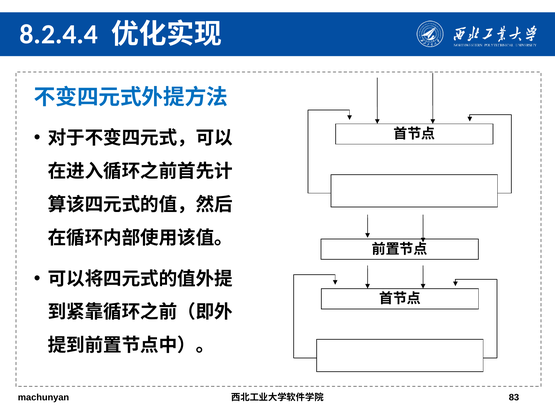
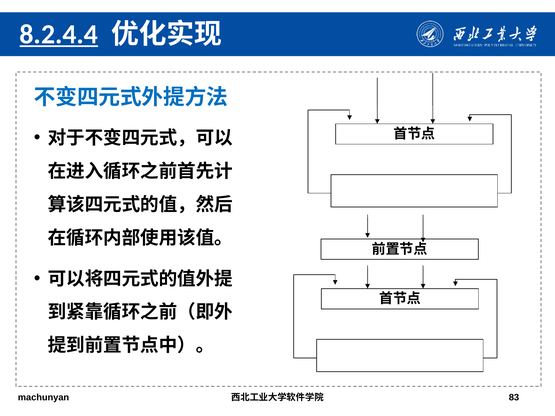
8.2.4.4 underline: none -> present (59, 34)
